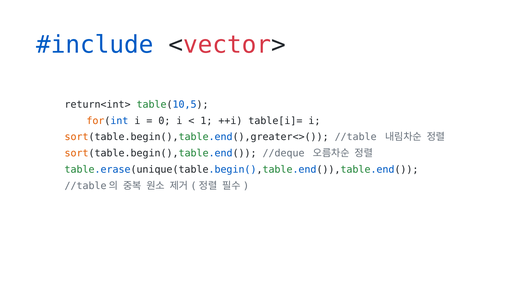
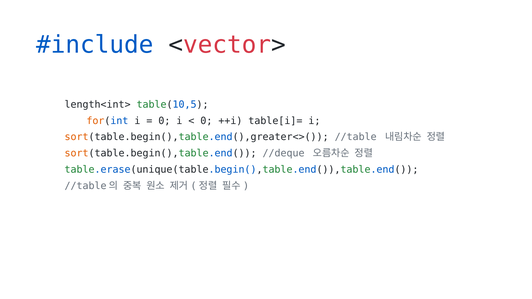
return<int>: return<int> -> length<int> (98, 104)
1: 1 -> 0 (206, 121)
